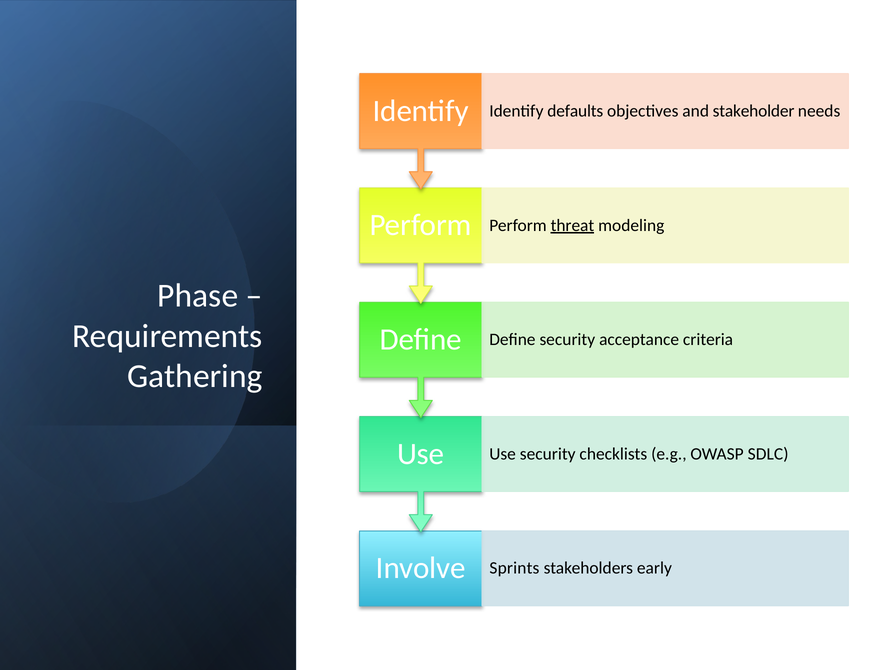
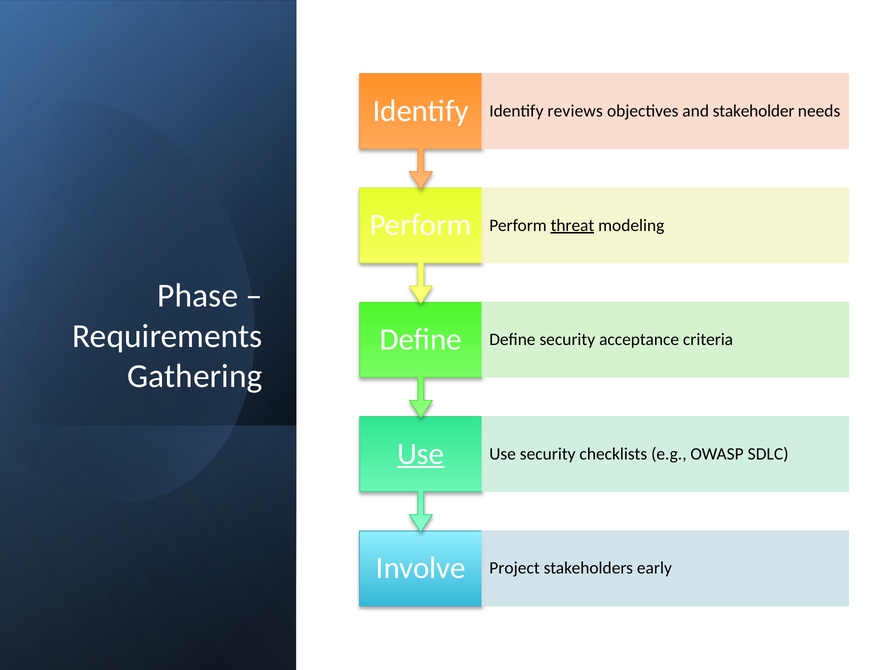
defaults: defaults -> reviews (575, 111)
Use underline: none -> present (421, 454)
Sprints: Sprints -> Project (515, 569)
